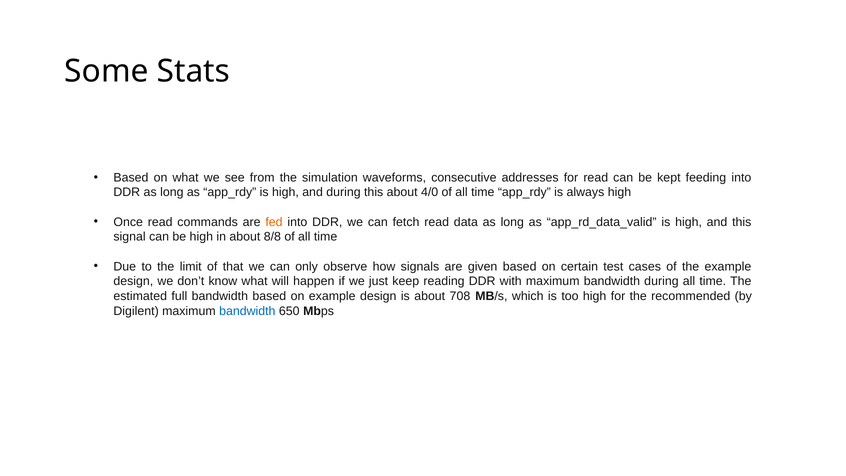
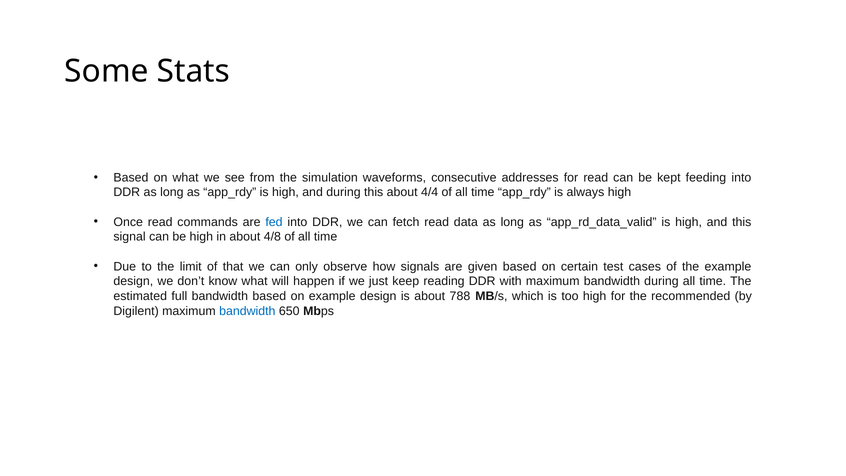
4/0: 4/0 -> 4/4 (430, 192)
fed colour: orange -> blue (274, 222)
8/8: 8/8 -> 4/8 (272, 237)
708: 708 -> 788 (460, 296)
